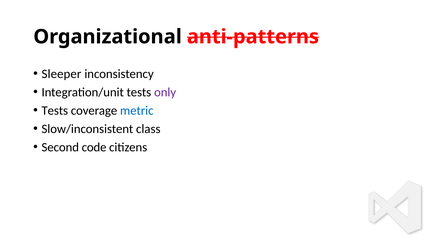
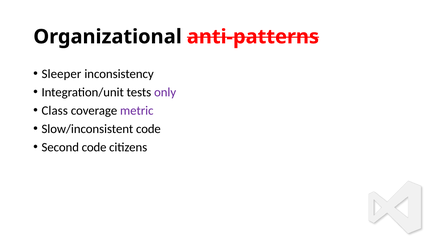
Tests: Tests -> Class (55, 111)
metric colour: blue -> purple (137, 111)
Slow/inconsistent class: class -> code (148, 129)
